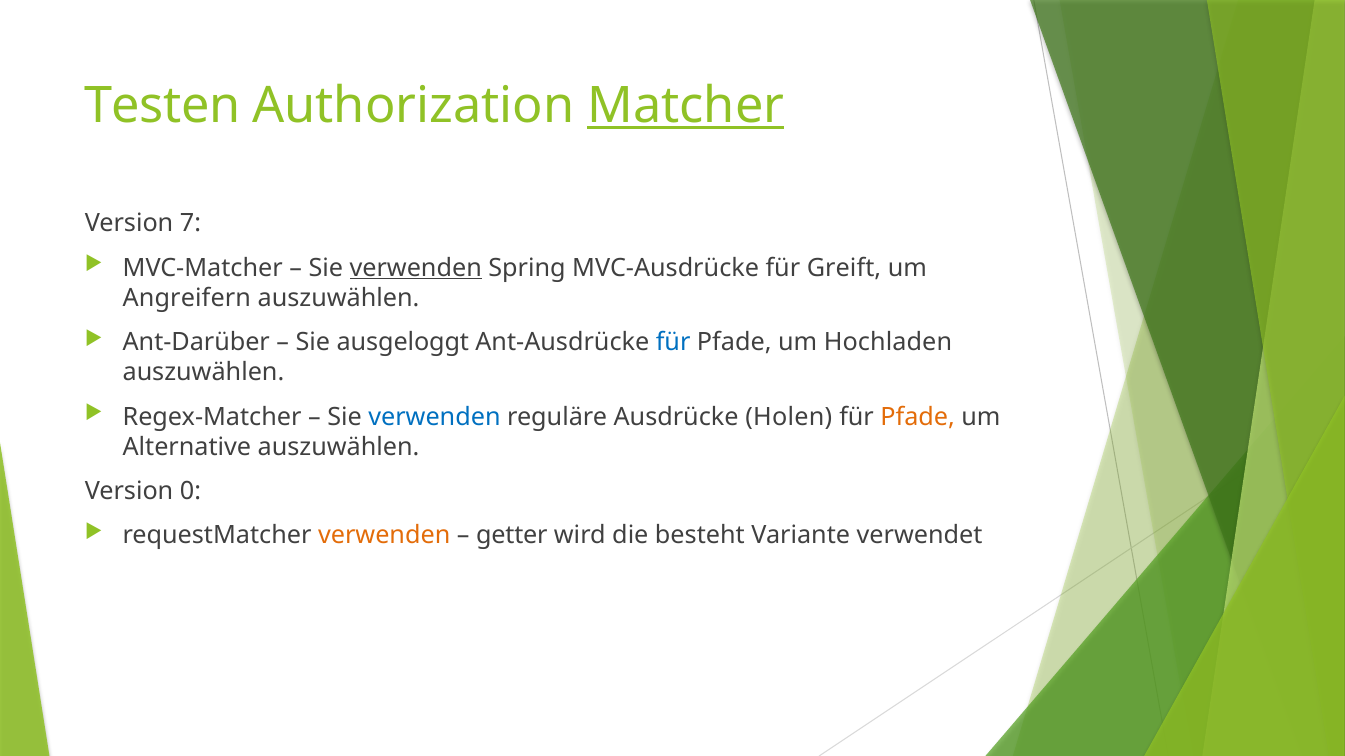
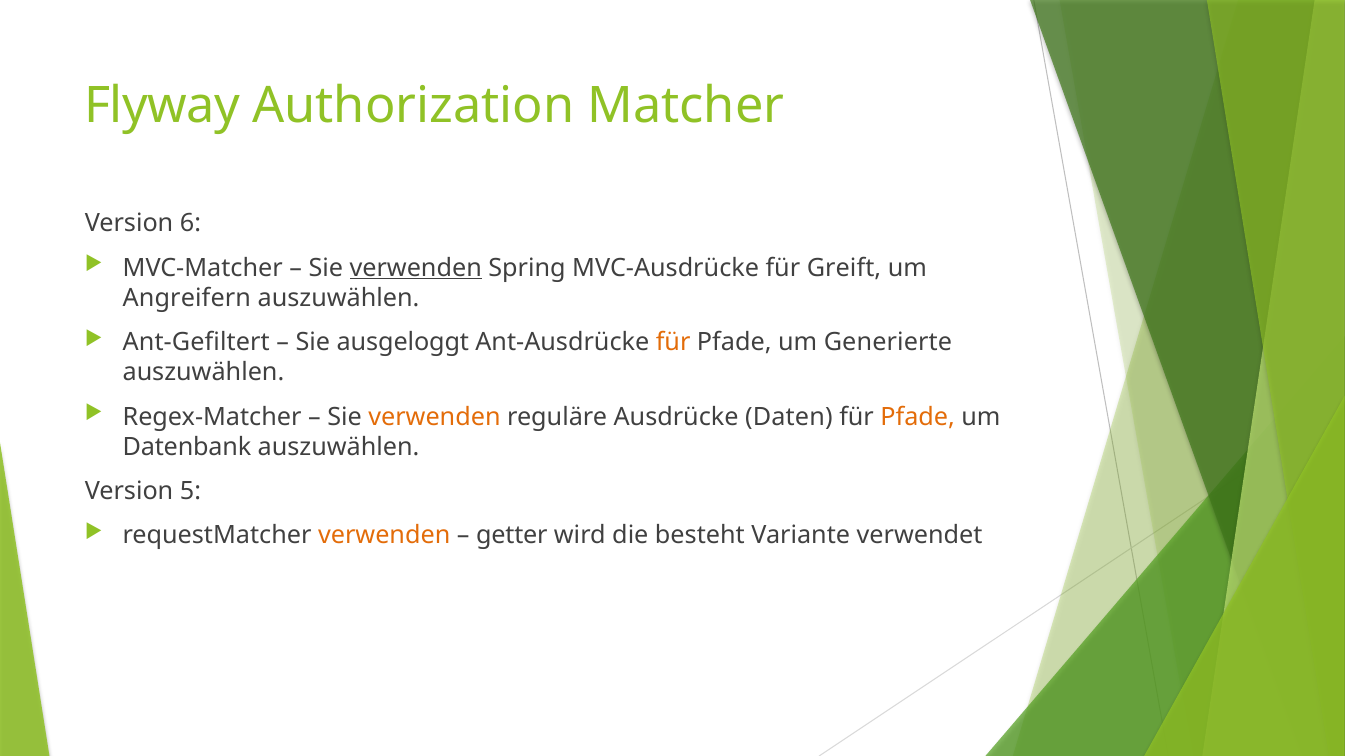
Testen: Testen -> Flyway (162, 106)
Matcher underline: present -> none (686, 106)
7: 7 -> 6 (190, 224)
Ant-Darüber: Ant-Darüber -> Ant-Gefiltert (196, 343)
für colour: blue -> orange (673, 343)
Hochladen: Hochladen -> Generierte (888, 343)
verwenden colour: blue -> orange (434, 417)
Holen: Holen -> Daten (789, 417)
Alternative: Alternative -> Datenbank (187, 447)
0: 0 -> 5 (190, 492)
